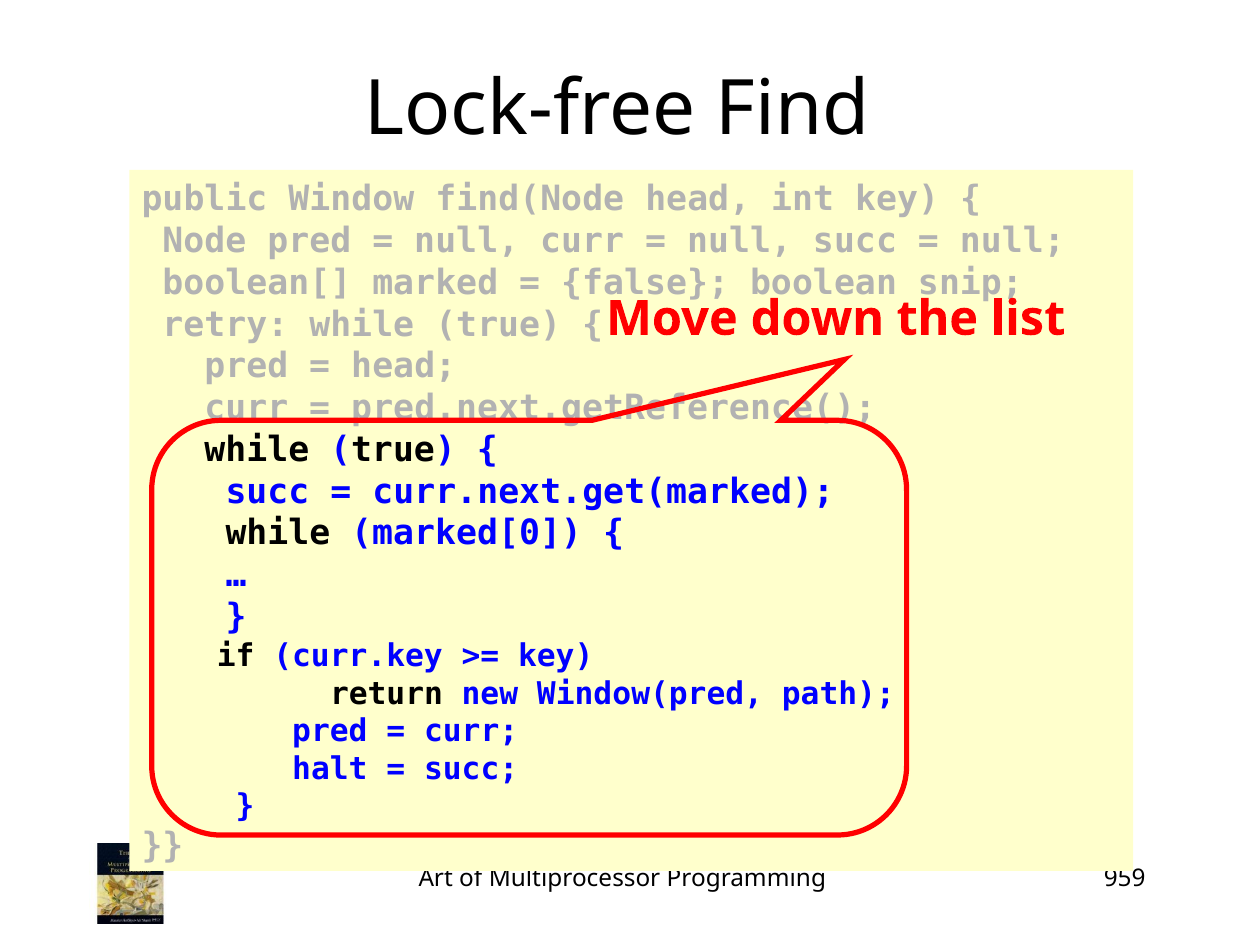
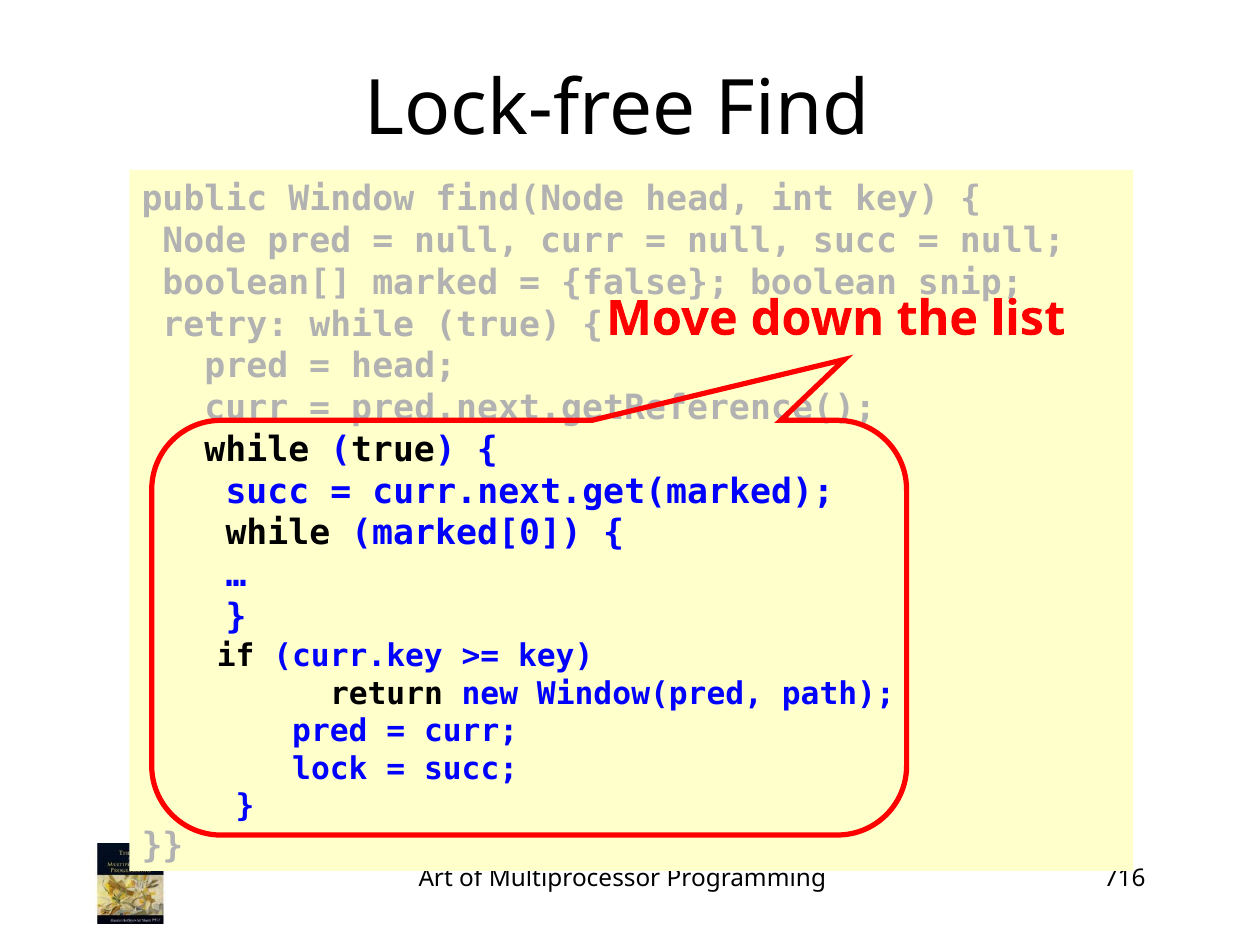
halt: halt -> lock (330, 769)
959: 959 -> 716 (1125, 878)
